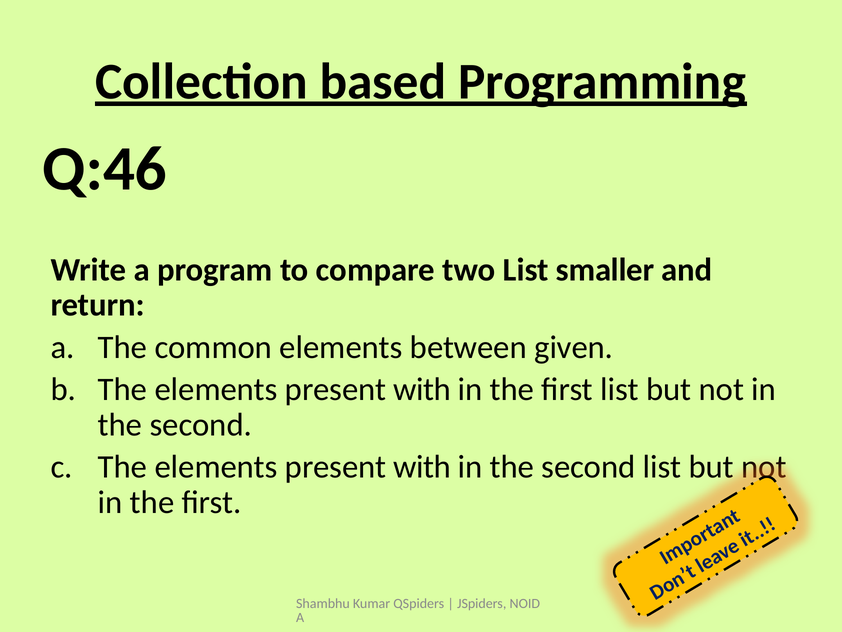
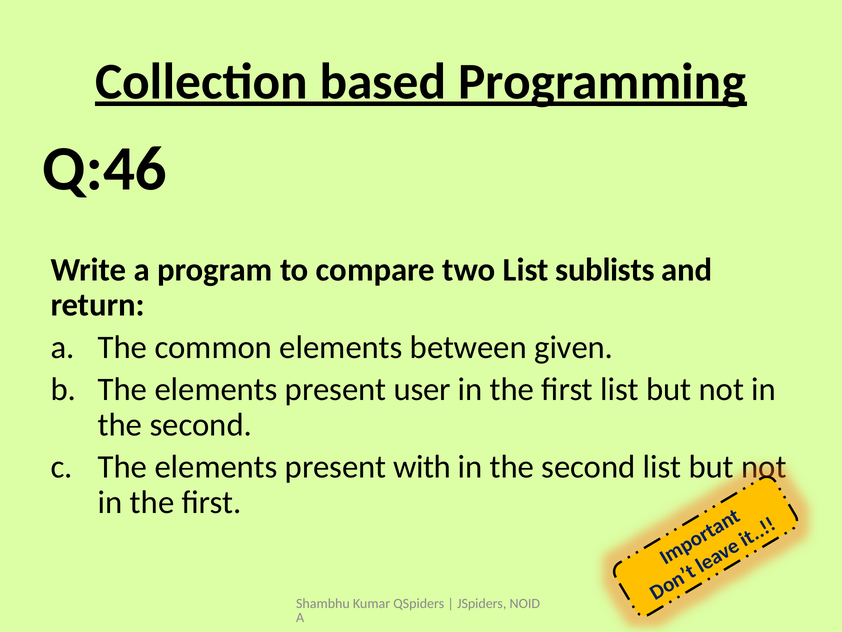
smaller: smaller -> sublists (605, 270)
with: with -> user (422, 389)
